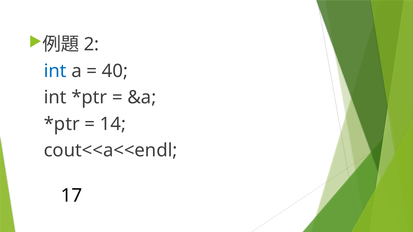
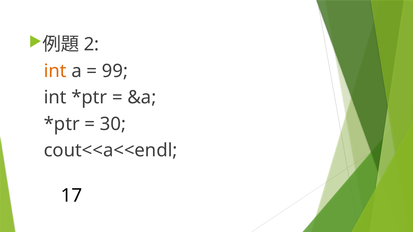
int colour: blue -> orange (55, 71)
40: 40 -> 99 (115, 71)
14: 14 -> 30 (113, 124)
